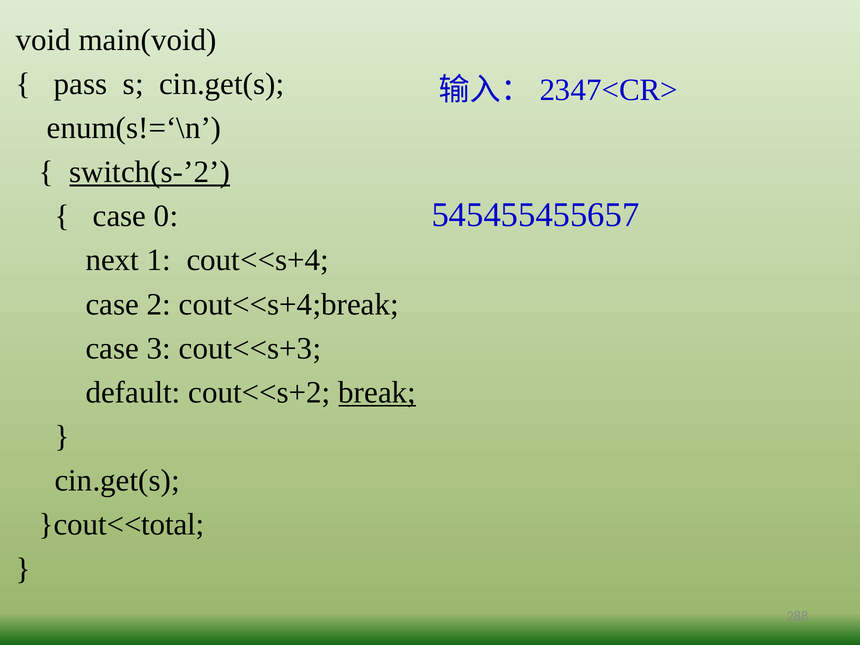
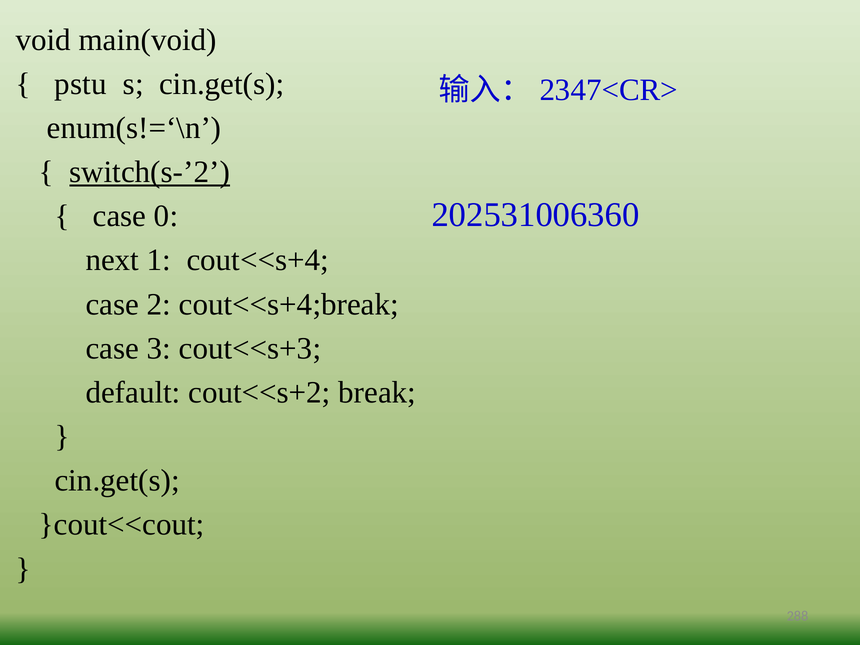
pass: pass -> pstu (80, 84)
545455455657: 545455455657 -> 202531006360 (536, 215)
break underline: present -> none (377, 392)
}cout<<total: }cout<<total -> }cout<<cout (122, 525)
